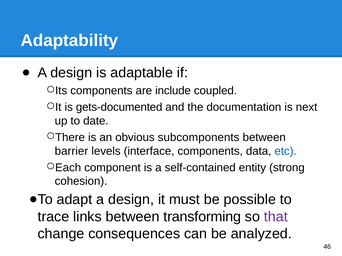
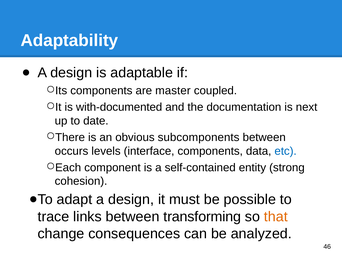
include: include -> master (173, 91)
gets-documented: gets-documented -> with-documented (119, 107)
barrier: barrier -> occurs (72, 151)
that colour: purple -> orange (276, 217)
